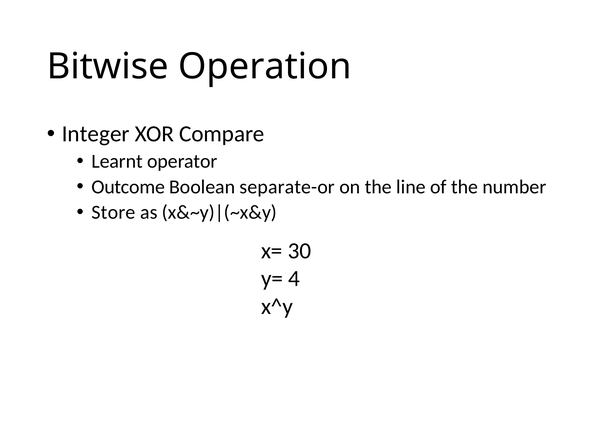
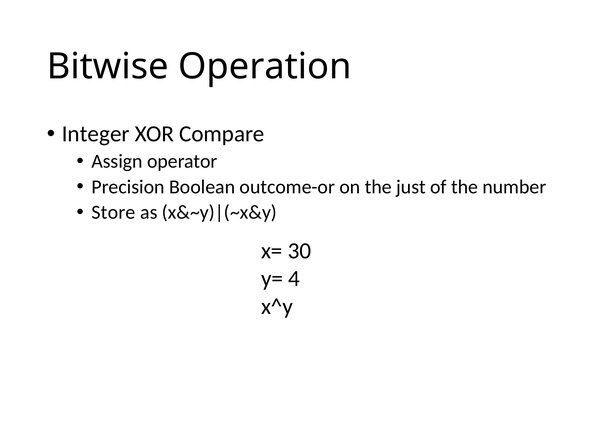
Learnt: Learnt -> Assign (117, 161)
Outcome: Outcome -> Precision (128, 187)
separate-or: separate-or -> outcome-or (287, 187)
line: line -> just (411, 187)
